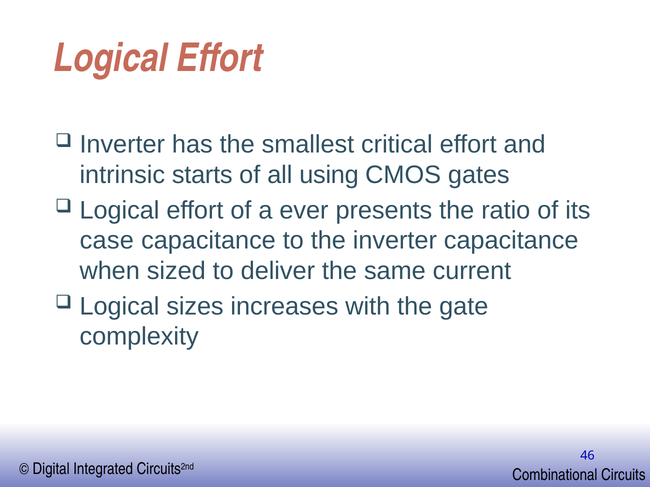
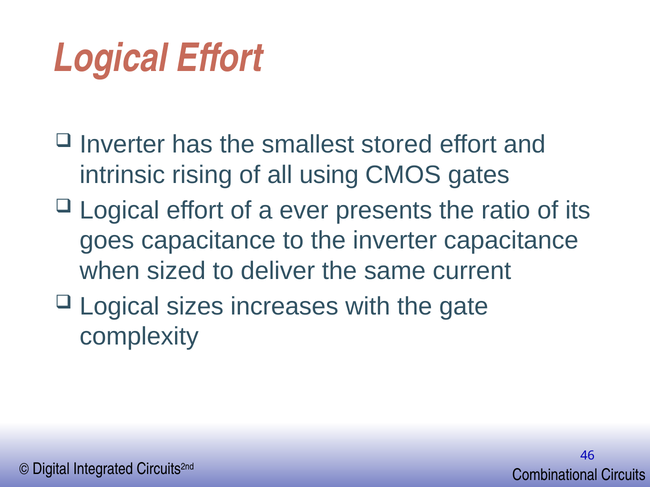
critical: critical -> stored (397, 145)
starts: starts -> rising (202, 175)
case: case -> goes (107, 241)
